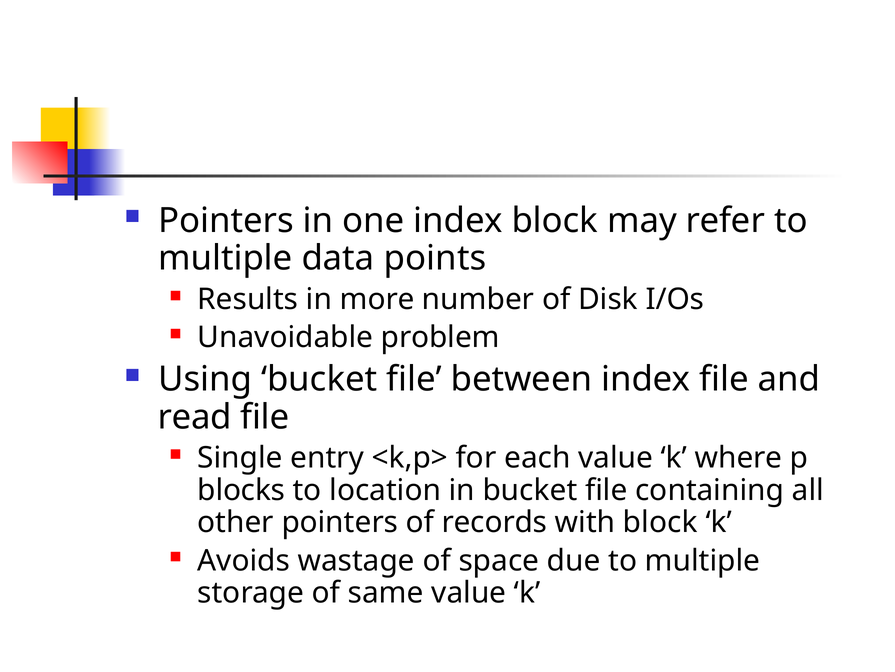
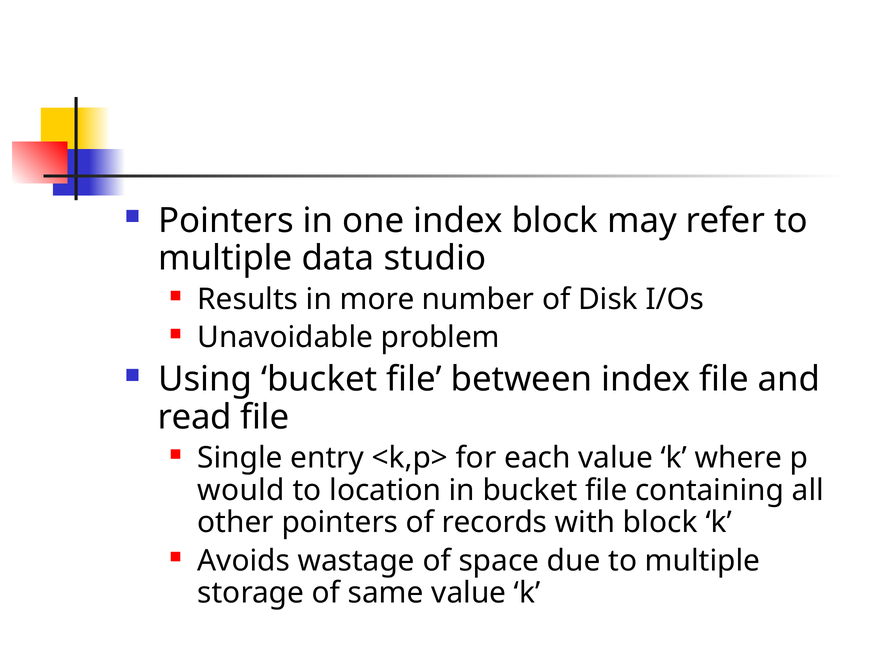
points: points -> studio (435, 258)
blocks: blocks -> would (241, 490)
